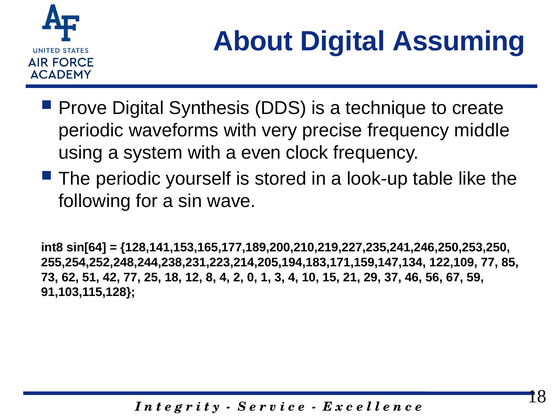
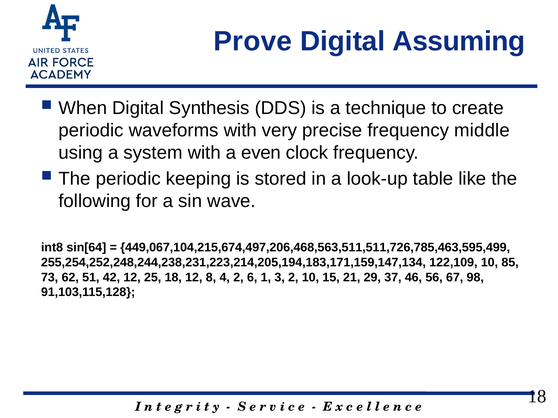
About: About -> Prove (253, 41)
Prove: Prove -> When (83, 108)
yourself: yourself -> keeping (199, 179)
128,141,153,165,177,189,200,210,219,227,235,241,246,250,253,250: 128,141,153,165,177,189,200,210,219,227,235,241,246,250,253,250 -> 449,067,104,215,674,497,206,468,563,511,511,726,785,463,595,499 (315, 248)
122,109 77: 77 -> 10 (489, 263)
42 77: 77 -> 12 (132, 278)
0: 0 -> 6 (252, 278)
3 4: 4 -> 2 (293, 278)
59: 59 -> 98 (475, 278)
